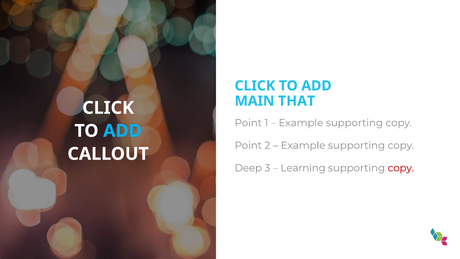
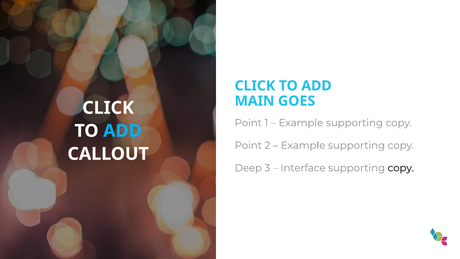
THAT: THAT -> GOES (297, 101)
Learning: Learning -> Interface (303, 168)
copy colour: red -> black (401, 168)
